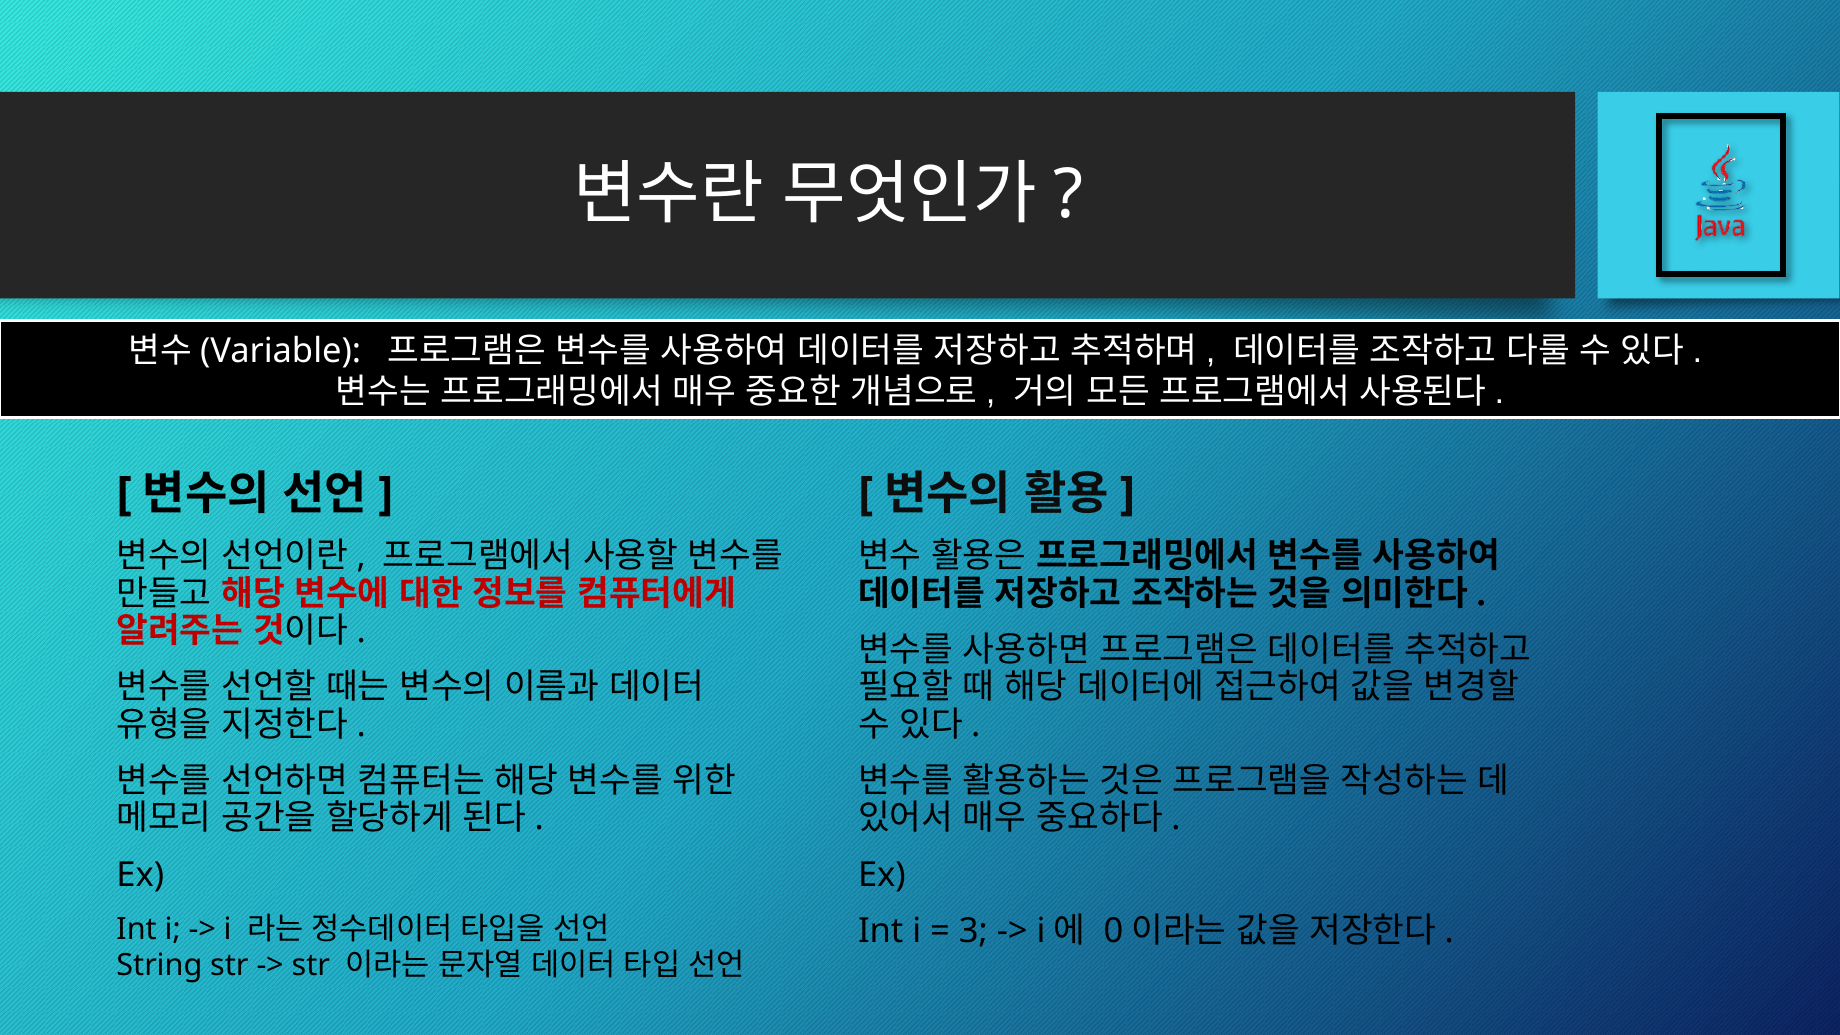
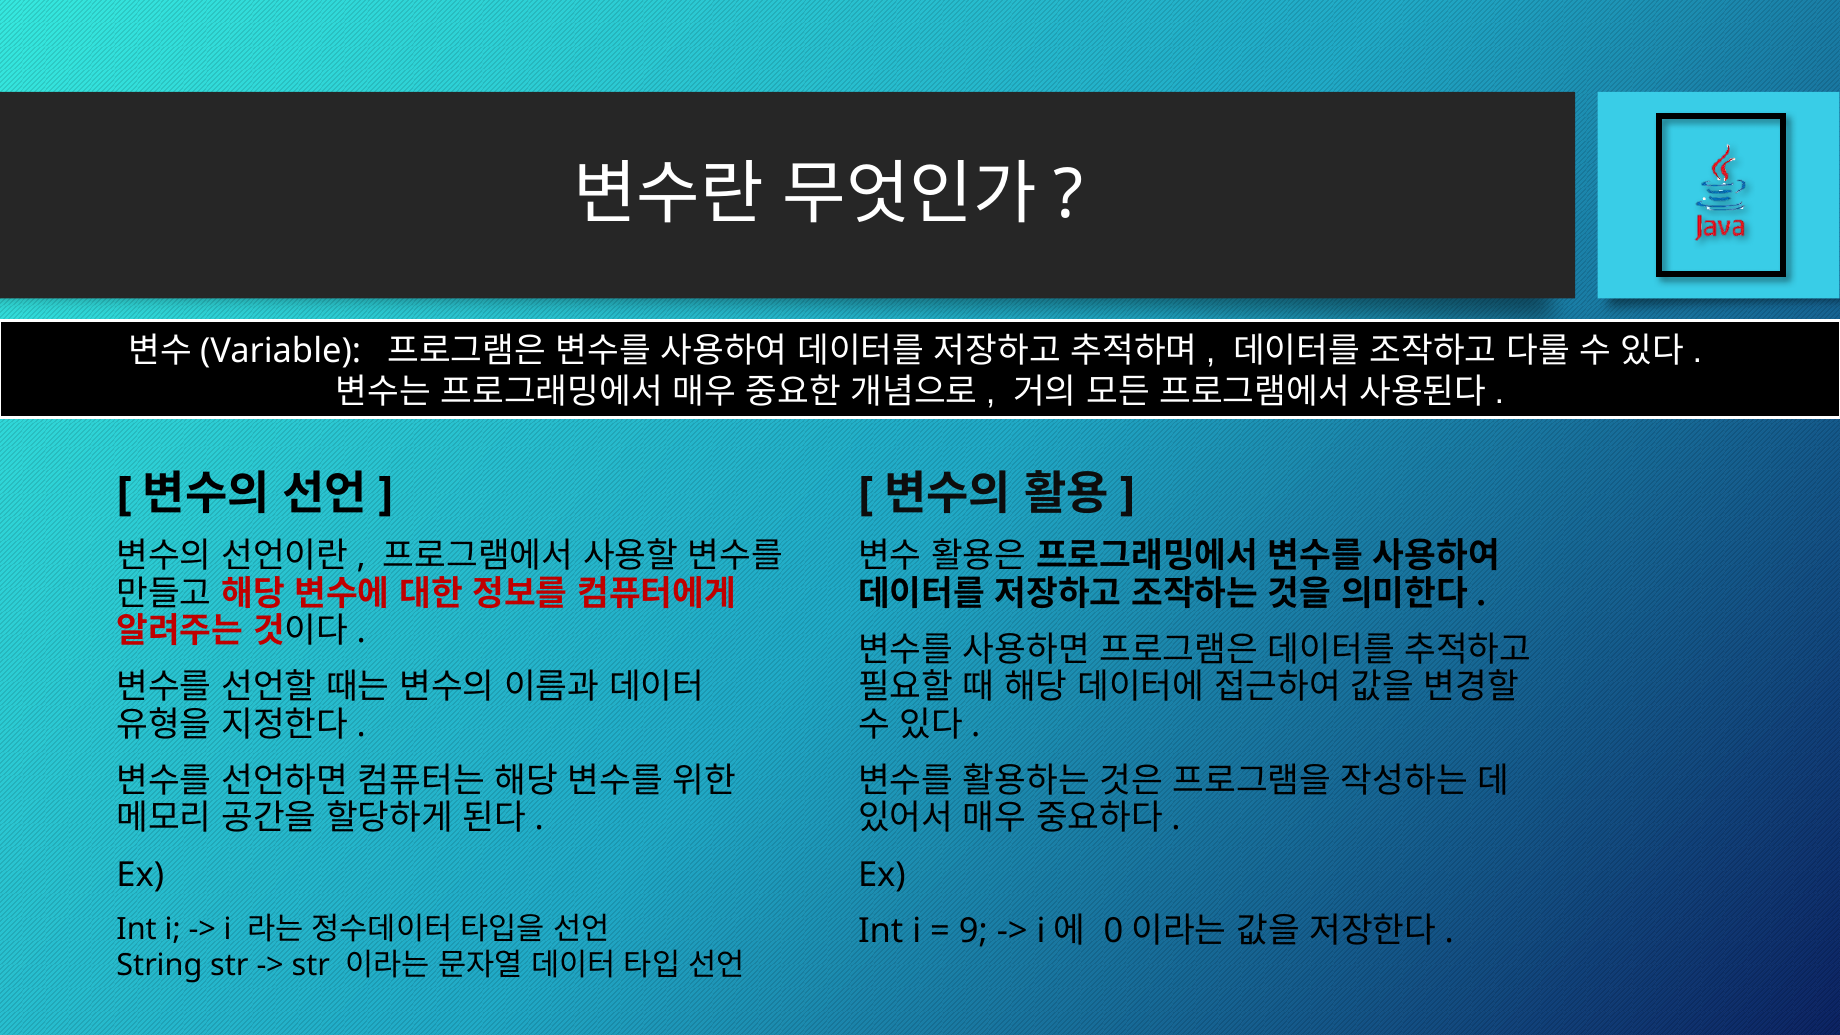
3: 3 -> 9 (973, 931)
